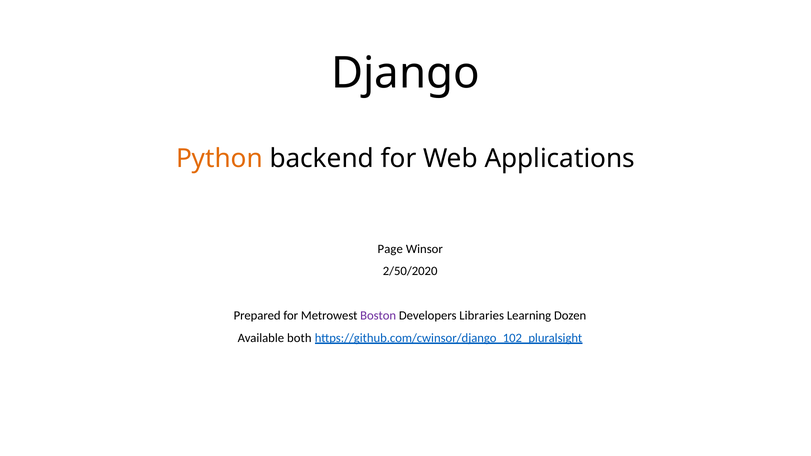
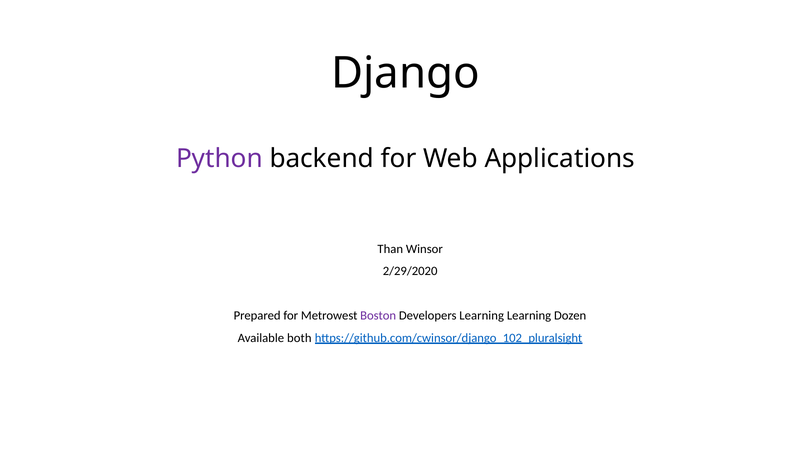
Python colour: orange -> purple (220, 158)
Page: Page -> Than (390, 249)
2/50/2020: 2/50/2020 -> 2/29/2020 (410, 271)
Developers Libraries: Libraries -> Learning (482, 316)
